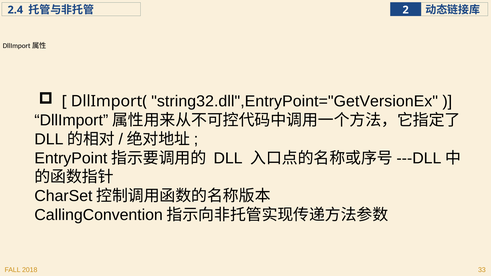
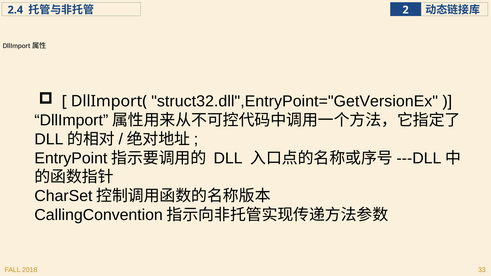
string32.dll",EntryPoint="GetVersionEx: string32.dll",EntryPoint="GetVersionEx -> struct32.dll",EntryPoint="GetVersionEx (295, 101)
